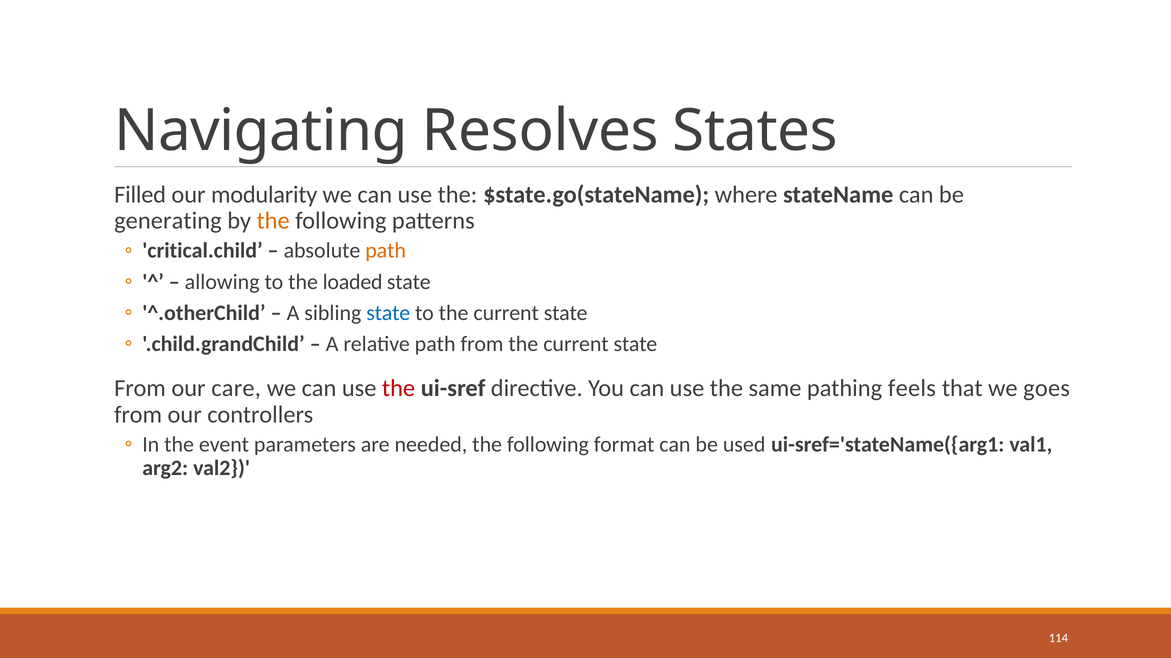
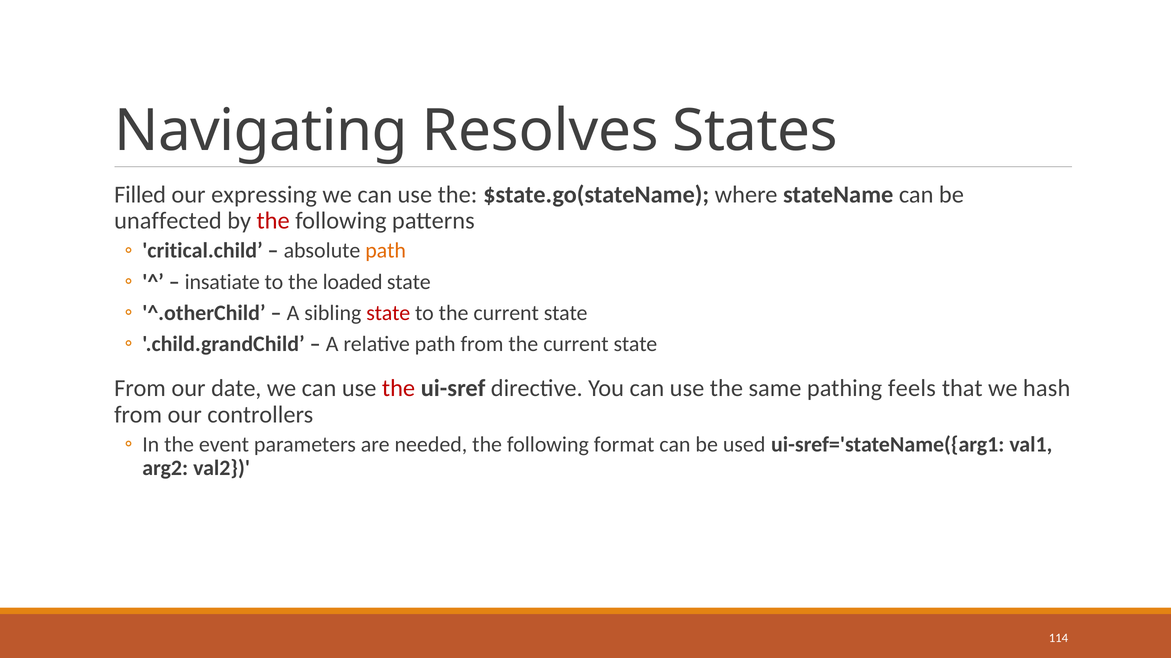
modularity: modularity -> expressing (264, 195)
generating: generating -> unaffected (168, 221)
the colour: orange -> red (273, 221)
allowing: allowing -> insatiate (222, 282)
state colour: blue -> red (388, 313)
care: care -> date (236, 389)
goes: goes -> hash (1047, 389)
